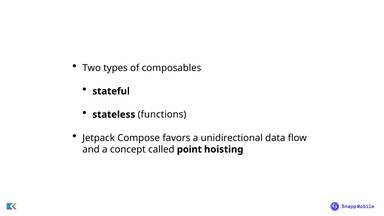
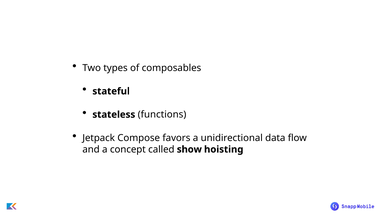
point: point -> show (189, 149)
